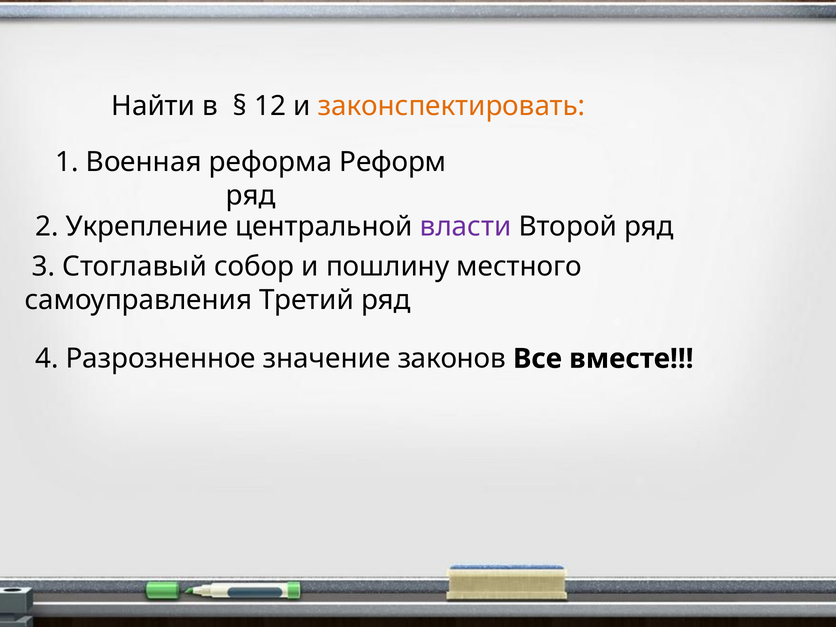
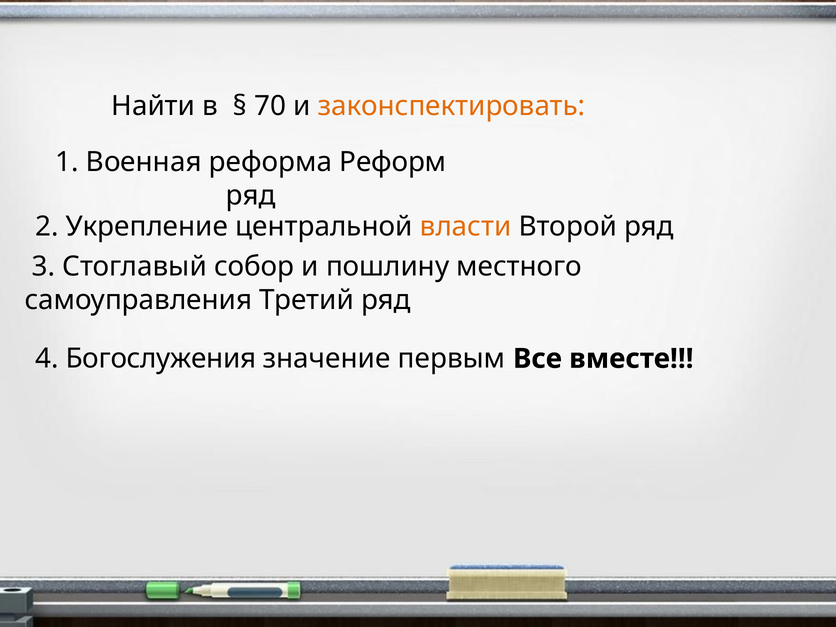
12: 12 -> 70 (270, 106)
власти colour: purple -> orange (466, 227)
Разрозненное: Разрозненное -> Богослужения (161, 359)
законов: законов -> первым (452, 359)
